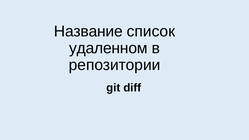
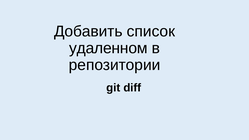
Название: Название -> Добавить (88, 31)
